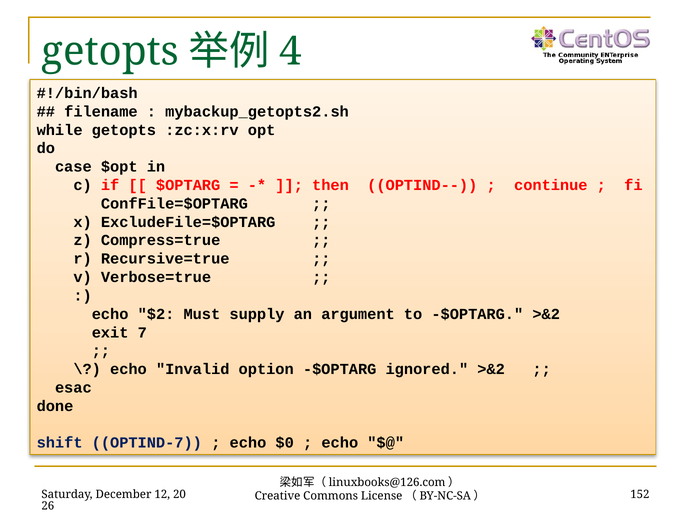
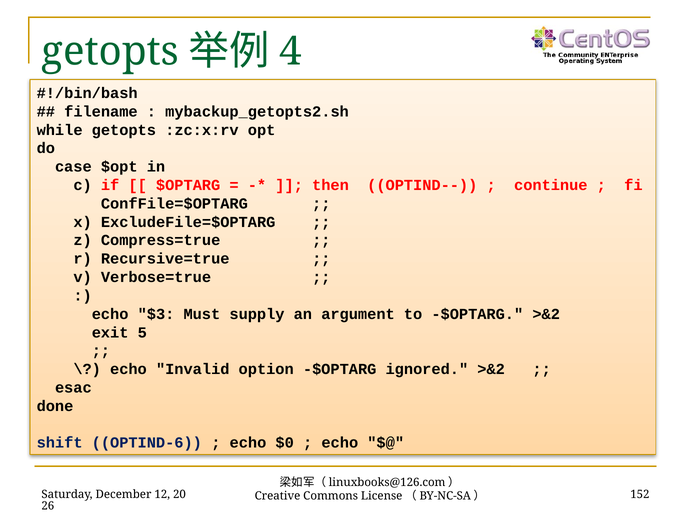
$2: $2 -> $3 (156, 314)
7: 7 -> 5 (142, 333)
OPTIND-7: OPTIND-7 -> OPTIND-6 (147, 443)
